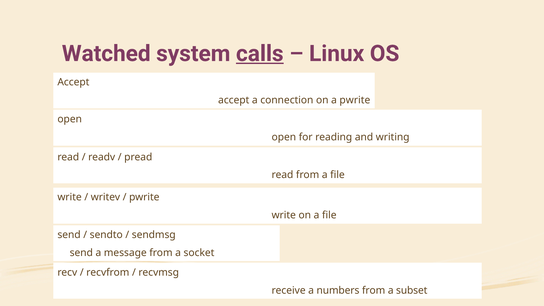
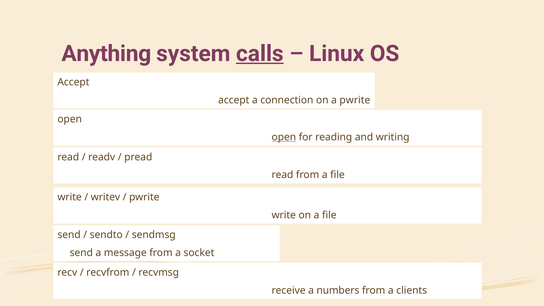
Watched: Watched -> Anything (106, 54)
open underline: none -> present (284, 137)
subset: subset -> clients (412, 290)
